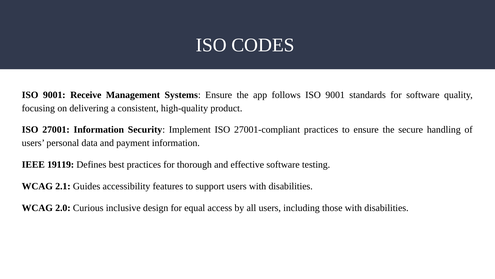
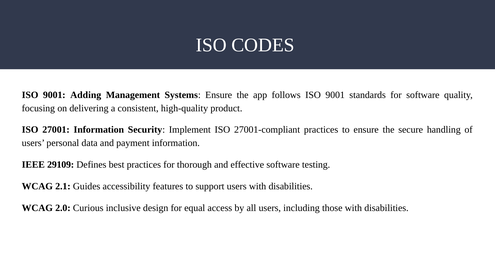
Receive: Receive -> Adding (86, 95)
19119: 19119 -> 29109 (61, 164)
